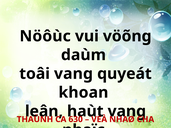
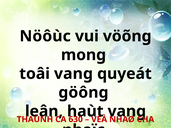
daùm: daùm -> mong (84, 55)
khoan: khoan -> göông (83, 93)
